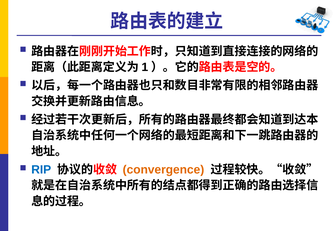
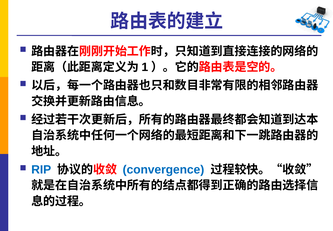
convergence colour: orange -> blue (163, 169)
